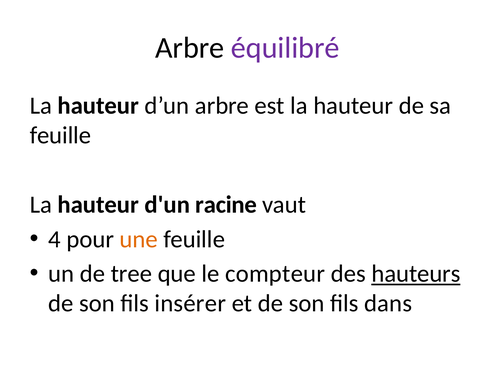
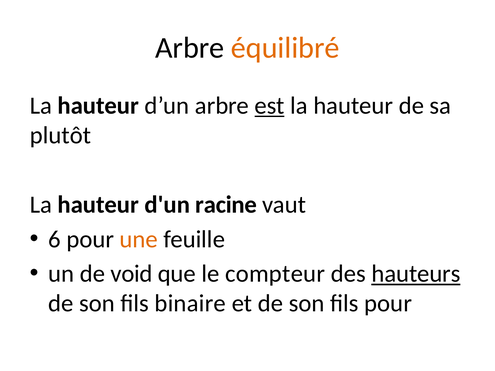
équilibré colour: purple -> orange (285, 48)
est underline: none -> present (270, 106)
feuille: feuille -> plutôt (60, 135)
4: 4 -> 6 (55, 239)
tree: tree -> void (131, 274)
insérer: insérer -> binaire (190, 304)
fils dans: dans -> pour (388, 304)
